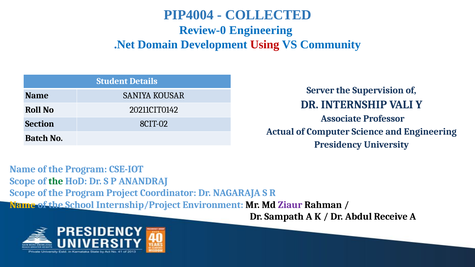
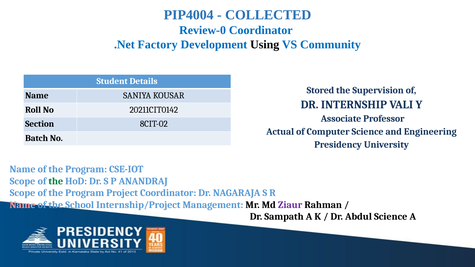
Review-0 Engineering: Engineering -> Coordinator (261, 30)
Domain: Domain -> Factory (158, 45)
Using colour: red -> black (265, 45)
Server: Server -> Stored (320, 90)
Name colour: yellow -> pink (23, 205)
Environment: Environment -> Management (213, 205)
Abdul Receive: Receive -> Science (391, 217)
